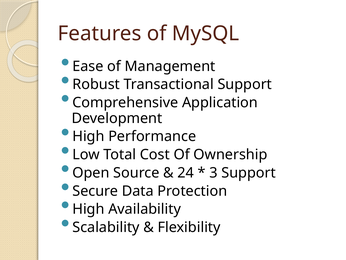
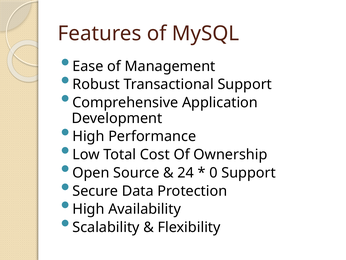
3: 3 -> 0 (214, 173)
